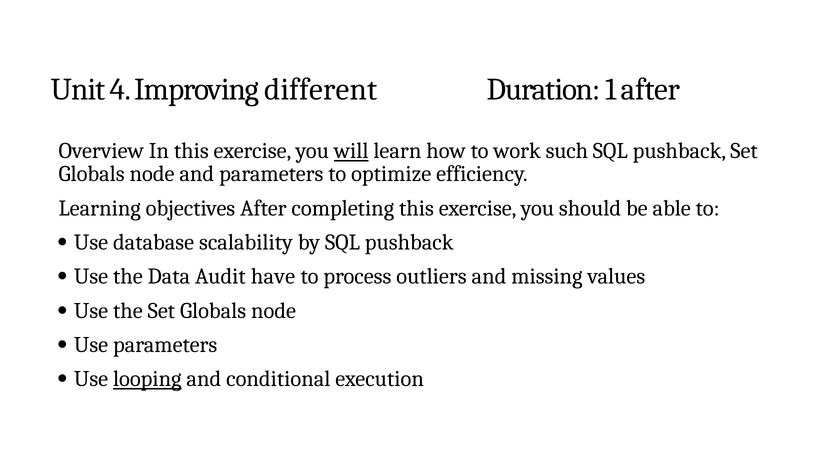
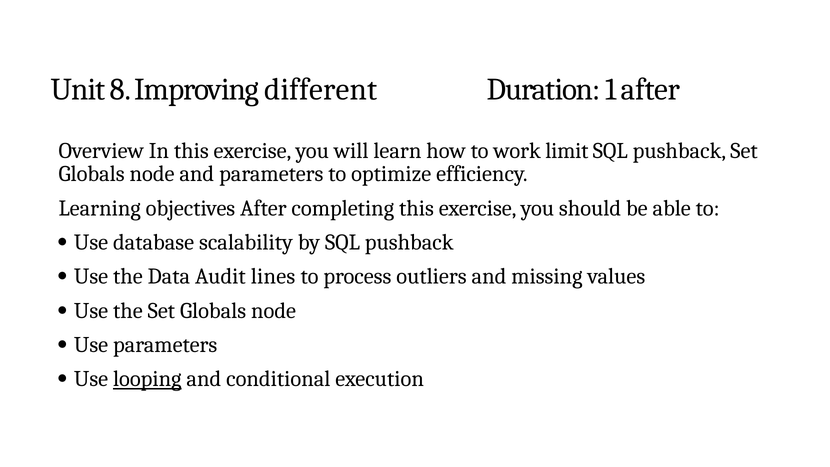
4: 4 -> 8 (120, 90)
will underline: present -> none (351, 151)
such: such -> limit (567, 151)
have: have -> lines (273, 276)
